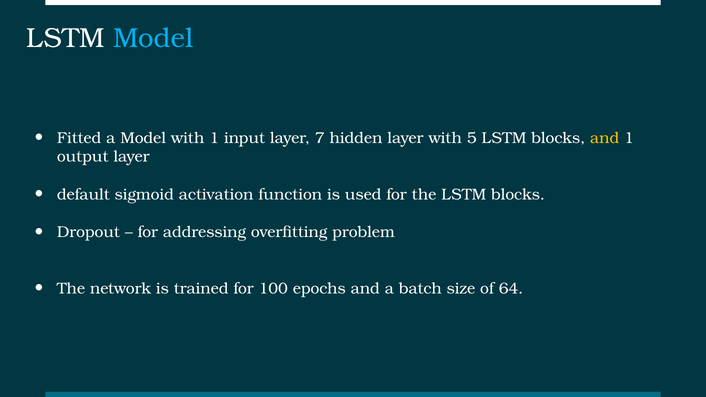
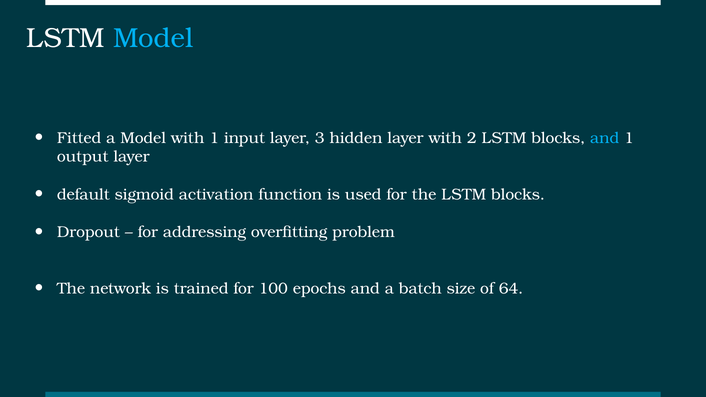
7: 7 -> 3 (320, 138)
5: 5 -> 2 (472, 138)
and colour: yellow -> light blue (605, 138)
